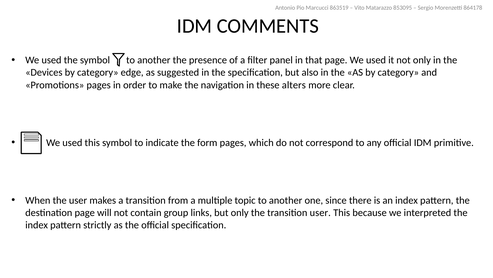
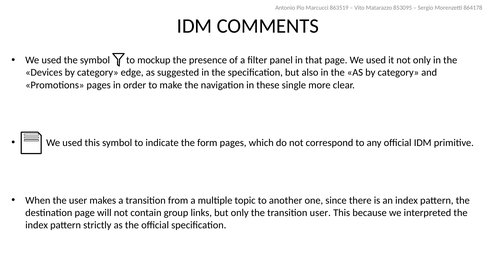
symbol to another: another -> mockup (154, 60)
alters: alters -> single (294, 85)
